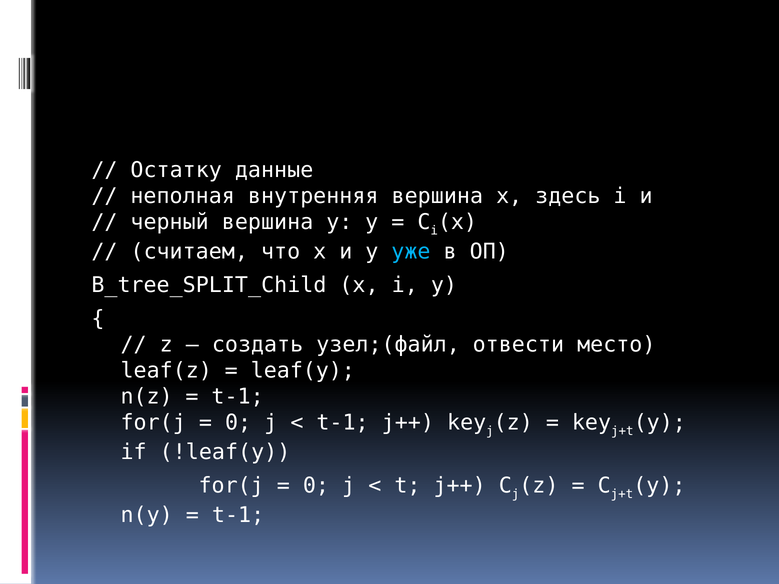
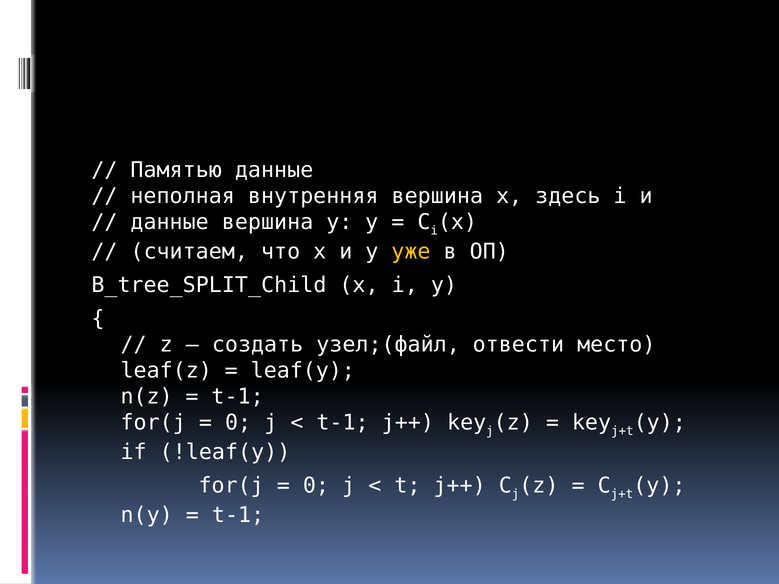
Остатку: Остатку -> Памятью (176, 170)
черный: черный -> данные (170, 222)
уже colour: light blue -> yellow (411, 252)
